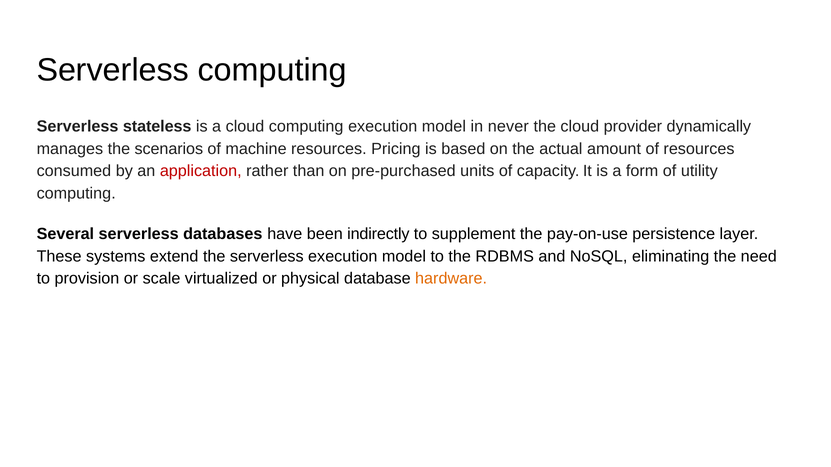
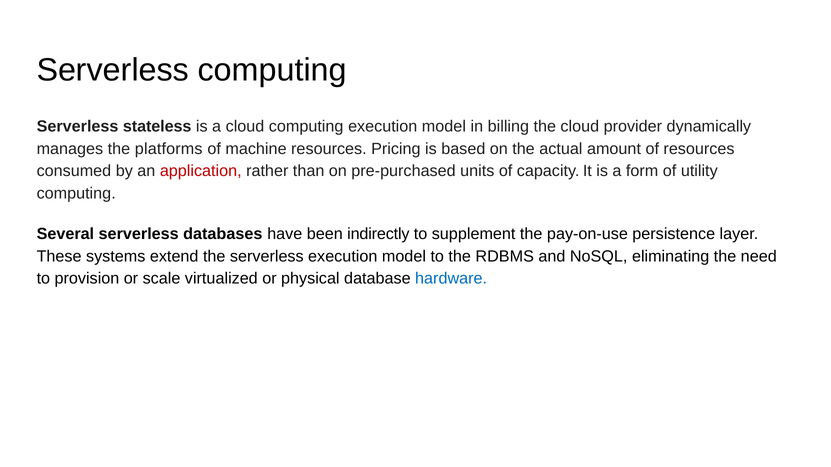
never: never -> billing (508, 127)
scenarios: scenarios -> platforms (169, 149)
hardware colour: orange -> blue (451, 279)
